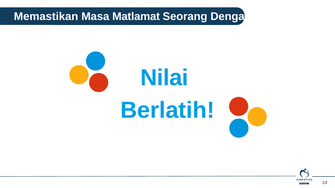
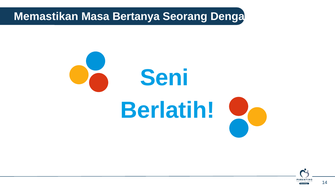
Matlamat: Matlamat -> Bertanya (136, 16)
Nilai: Nilai -> Seni (164, 78)
